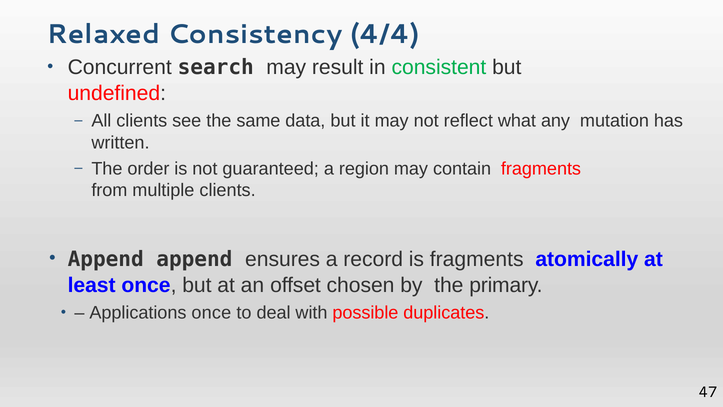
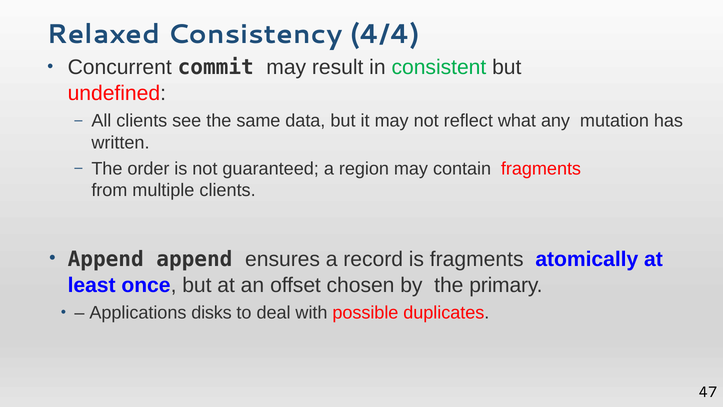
search: search -> commit (216, 67)
Applications once: once -> disks (211, 313)
